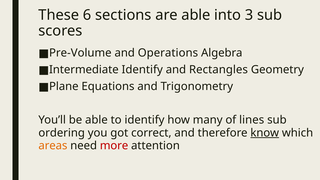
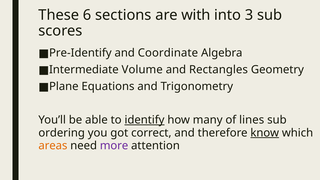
are able: able -> with (196, 15)
Pre-Volume: Pre-Volume -> Pre-Identify (80, 53)
Operations: Operations -> Coordinate (168, 53)
Intermediate Identify: Identify -> Volume (142, 70)
identify underline: none -> present (144, 120)
more colour: red -> purple (114, 146)
